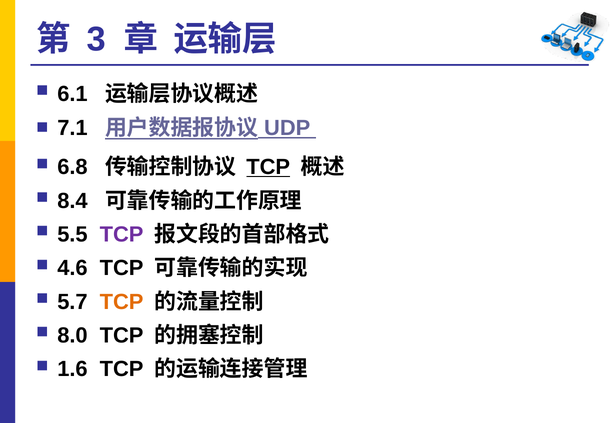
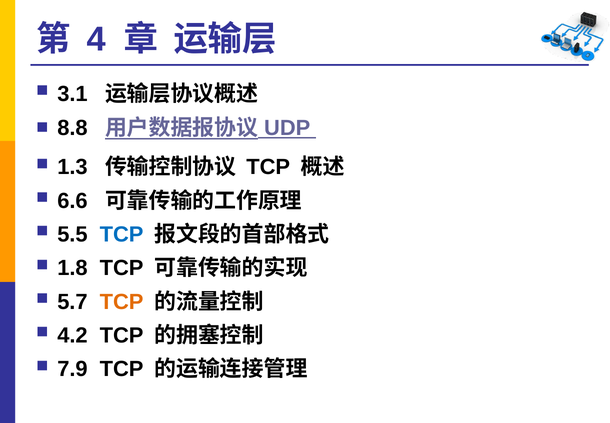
3: 3 -> 4 (96, 39)
6.1: 6.1 -> 3.1 (72, 94)
7.1: 7.1 -> 8.8 (72, 128)
6.8: 6.8 -> 1.3 (72, 167)
TCP underline: present -> none (268, 167)
8.4: 8.4 -> 6.6 (72, 200)
TCP colour: purple -> blue (122, 234)
4.6: 4.6 -> 1.8 (72, 268)
8.0: 8.0 -> 4.2 (72, 335)
1.6: 1.6 -> 7.9 (72, 369)
